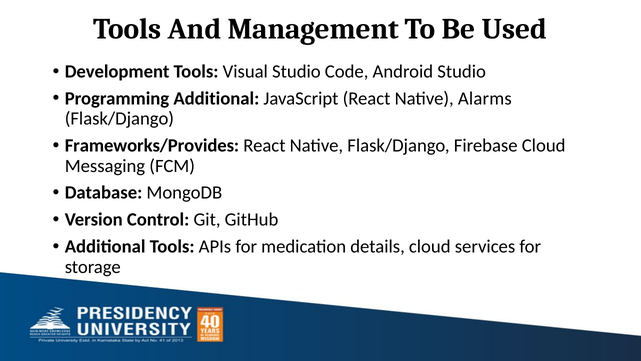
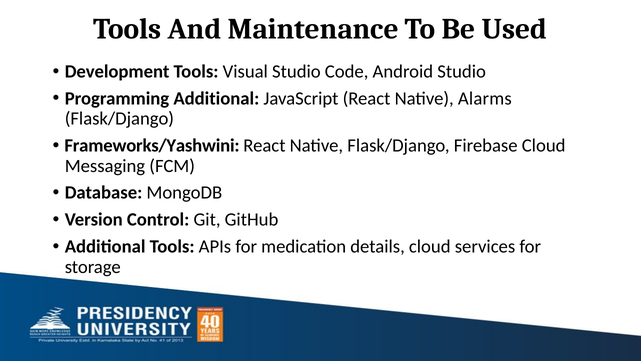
Management: Management -> Maintenance (313, 29)
Frameworks/Provides: Frameworks/Provides -> Frameworks/Yashwini (152, 146)
